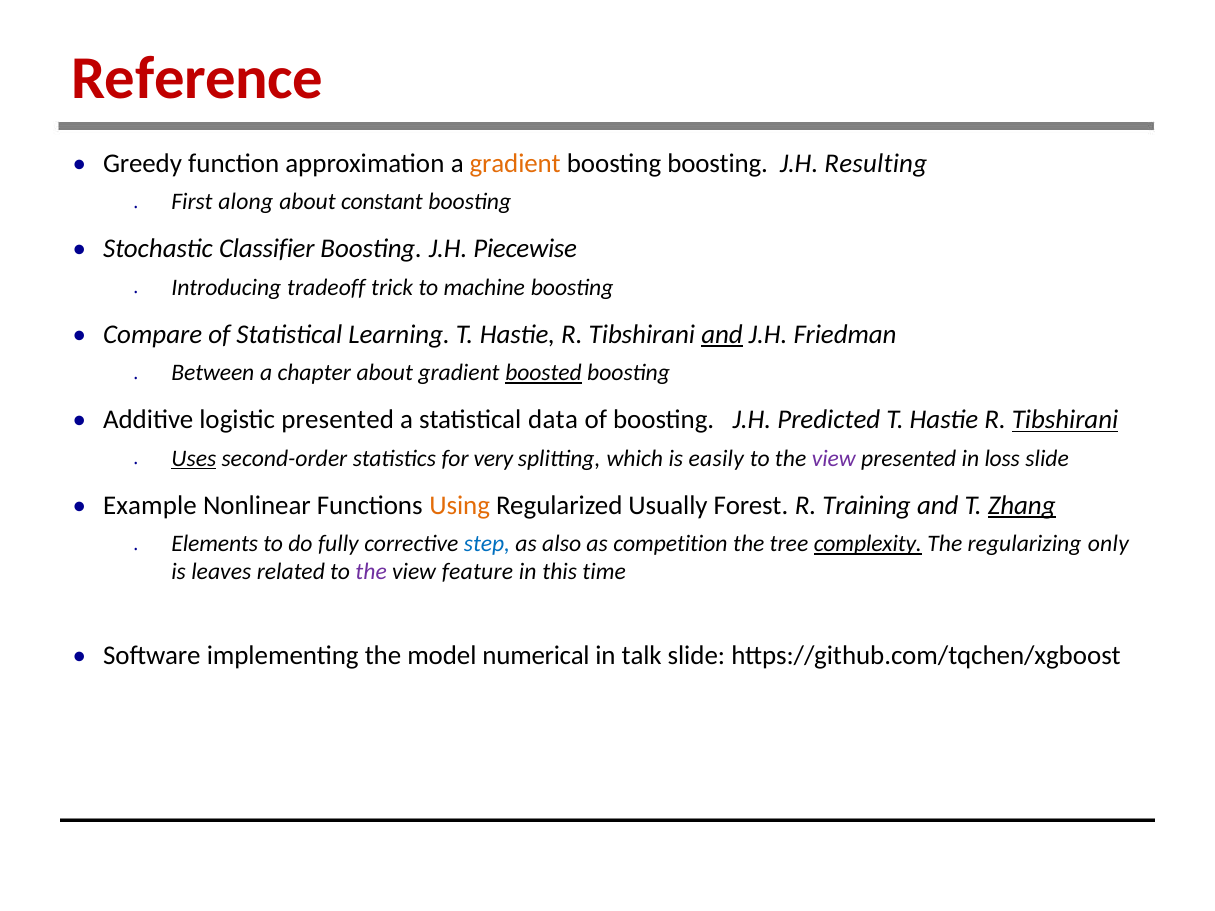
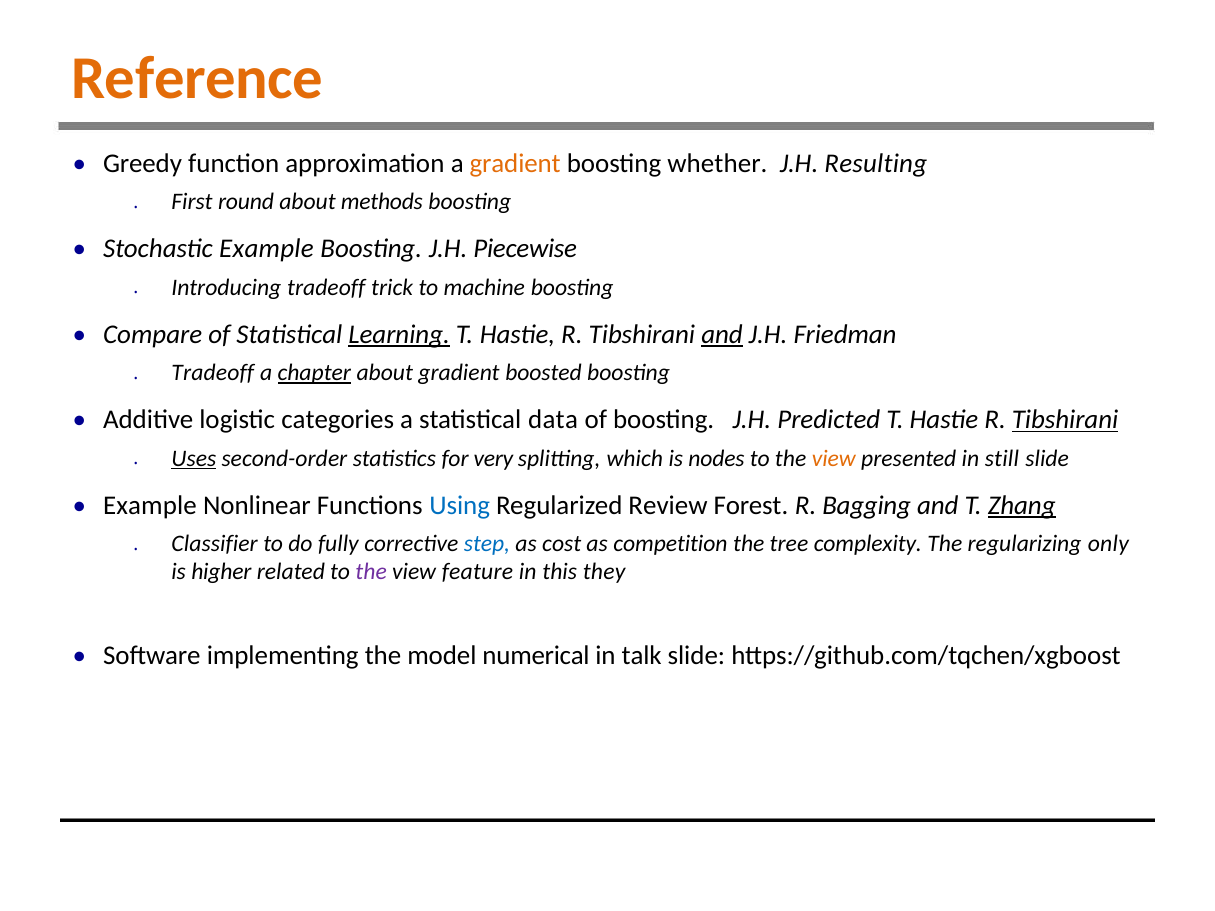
Reference colour: red -> orange (197, 78)
boosting boosting: boosting -> whether (717, 163)
along: along -> round (246, 202)
constant: constant -> methods (382, 202)
Stochastic Classifier: Classifier -> Example (267, 249)
Learning underline: none -> present (399, 334)
Between: Between -> Tradeoff (213, 373)
chapter underline: none -> present (314, 373)
boosted underline: present -> none (544, 373)
logistic presented: presented -> categories (338, 420)
easily: easily -> nodes (717, 458)
view colour: purple -> orange (834, 458)
loss: loss -> still (1002, 458)
Using colour: orange -> blue (460, 505)
Usually: Usually -> Review (668, 505)
Training: Training -> Bagging (867, 505)
Elements: Elements -> Classifier (215, 544)
also: also -> cost (562, 544)
complexity underline: present -> none (868, 544)
leaves: leaves -> higher (221, 572)
time: time -> they (604, 572)
